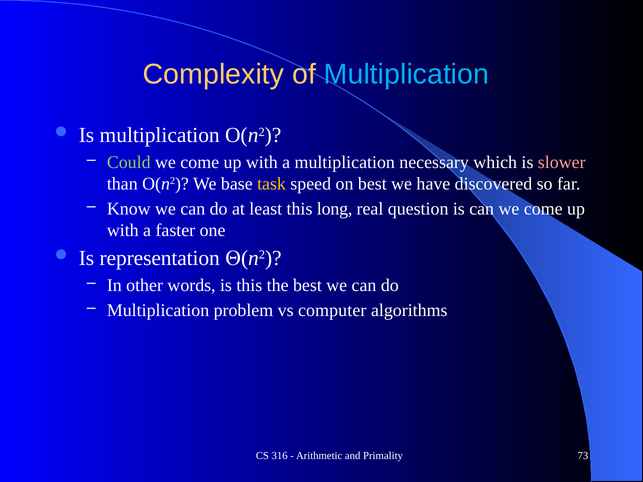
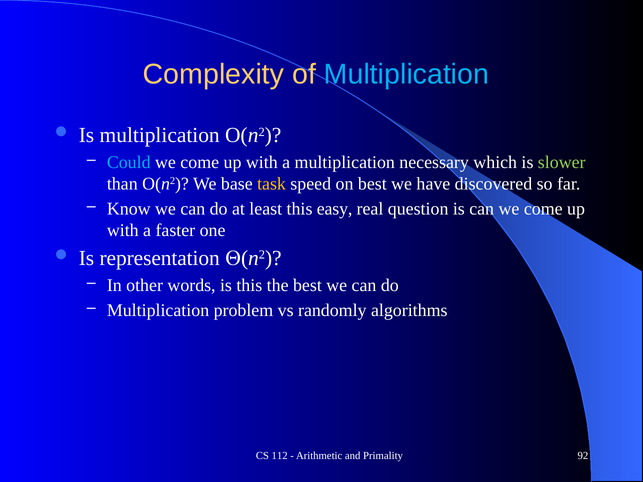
Could colour: light green -> light blue (129, 162)
slower colour: pink -> light green (562, 162)
long: long -> easy (335, 209)
computer: computer -> randomly (332, 310)
316: 316 -> 112 (280, 456)
73: 73 -> 92 (583, 456)
